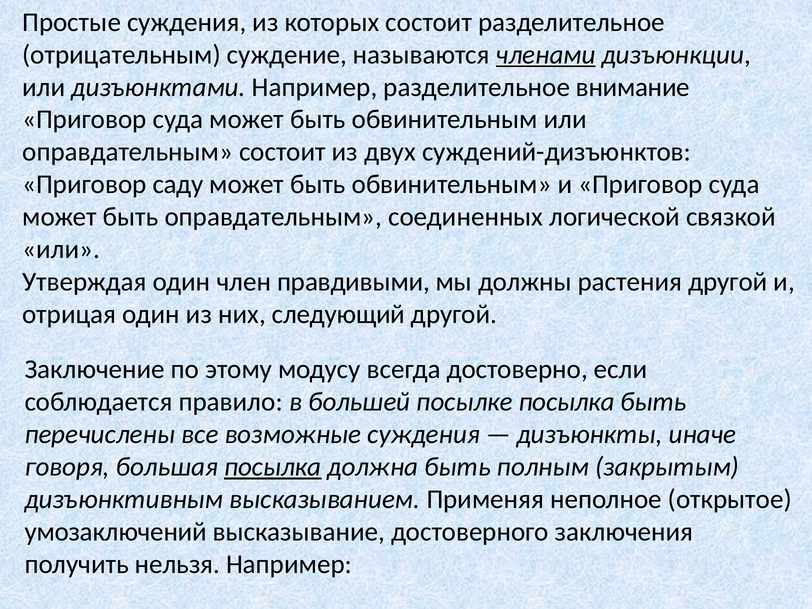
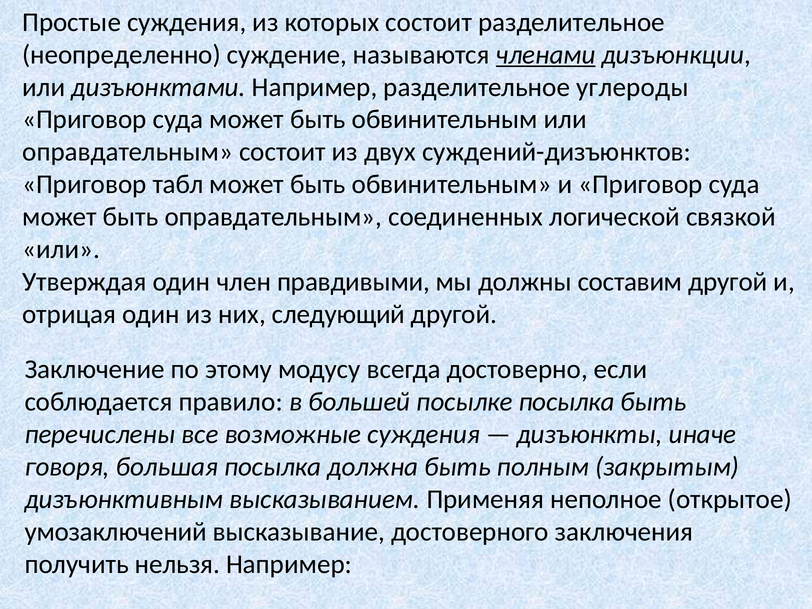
отрицательным: отрицательным -> неопределенно (122, 55)
внимание: внимание -> углероды (633, 87)
саду: саду -> табл (178, 185)
растения: растения -> составим (630, 282)
посылка underline: present -> none (273, 467)
